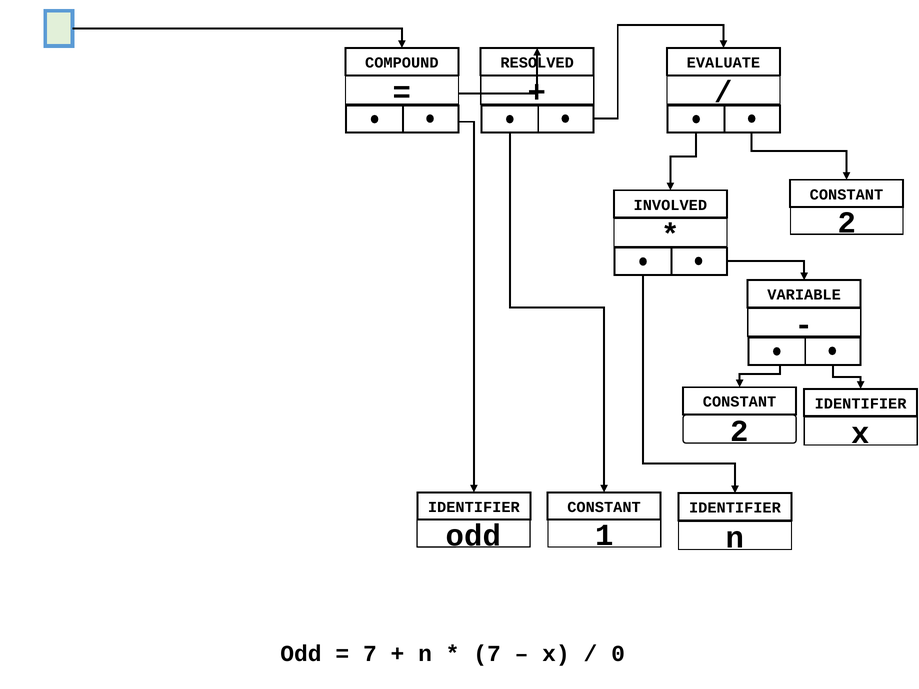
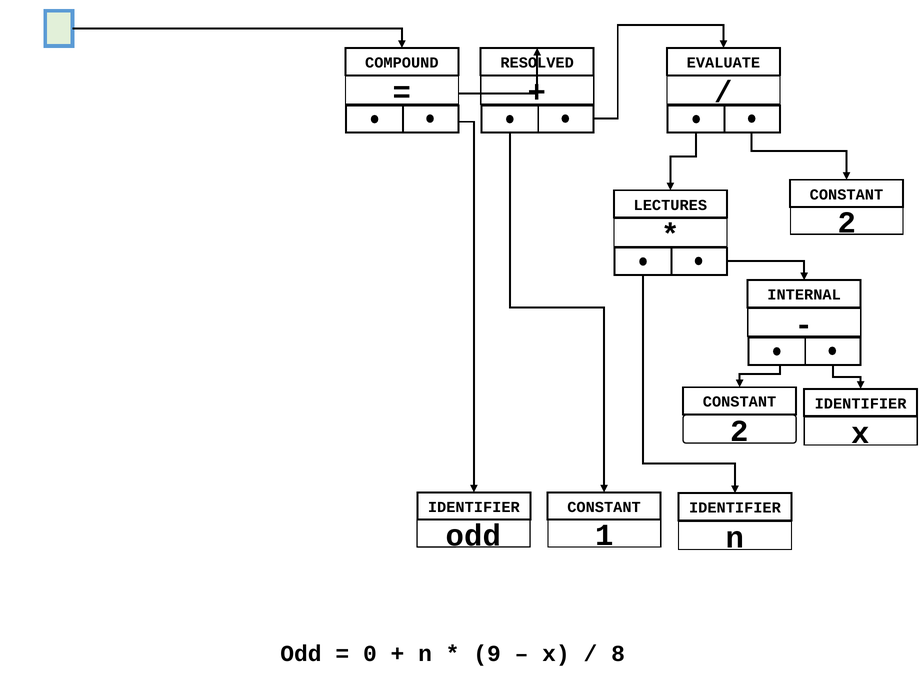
INVOLVED: INVOLVED -> LECTURES (670, 205)
VARIABLE: VARIABLE -> INTERNAL (804, 295)
7: 7 -> 0 (370, 654)
7: 7 -> 9 (487, 654)
0: 0 -> 8 (618, 654)
